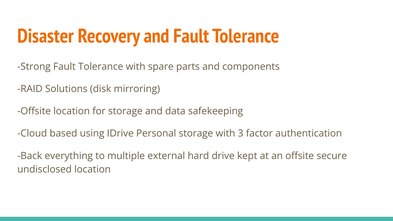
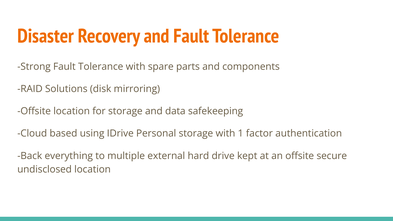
3: 3 -> 1 (241, 134)
